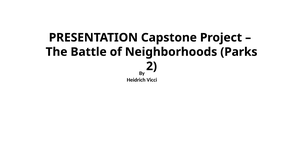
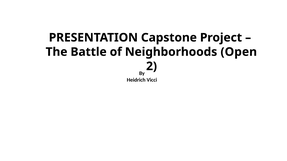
Parks: Parks -> Open (239, 52)
